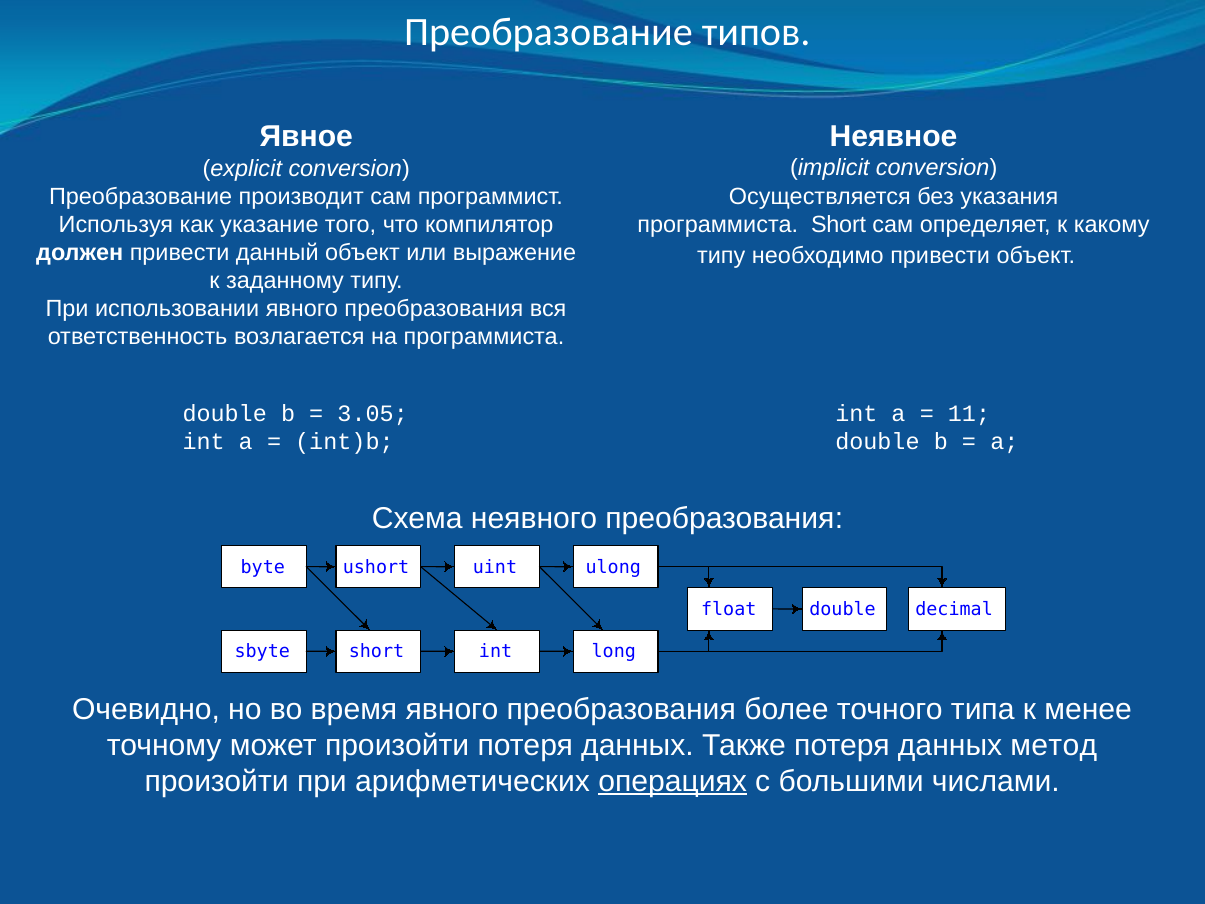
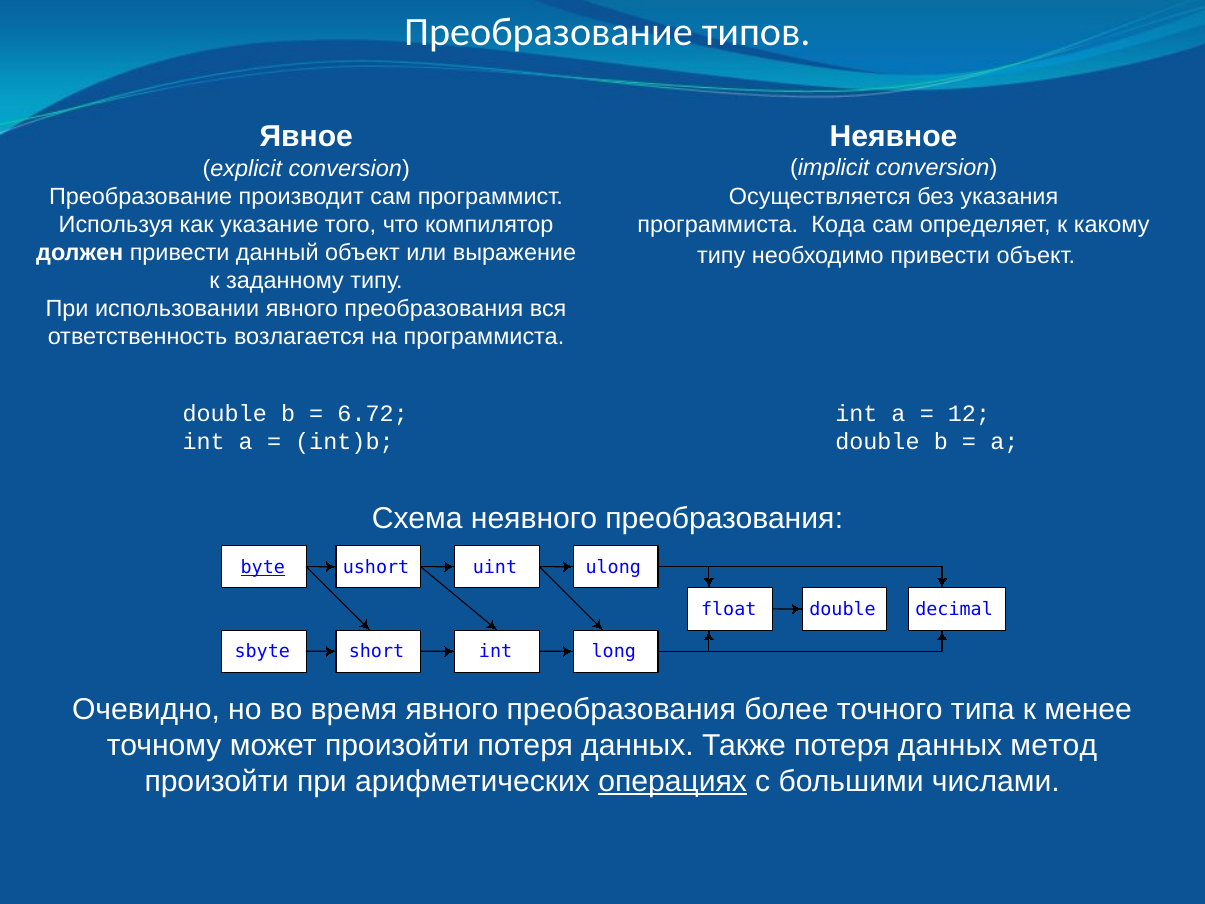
программиста Short: Short -> Кода (838, 224)
3.05: 3.05 -> 6.72 (373, 414)
11: 11 -> 12 (969, 414)
byte underline: none -> present (263, 568)
